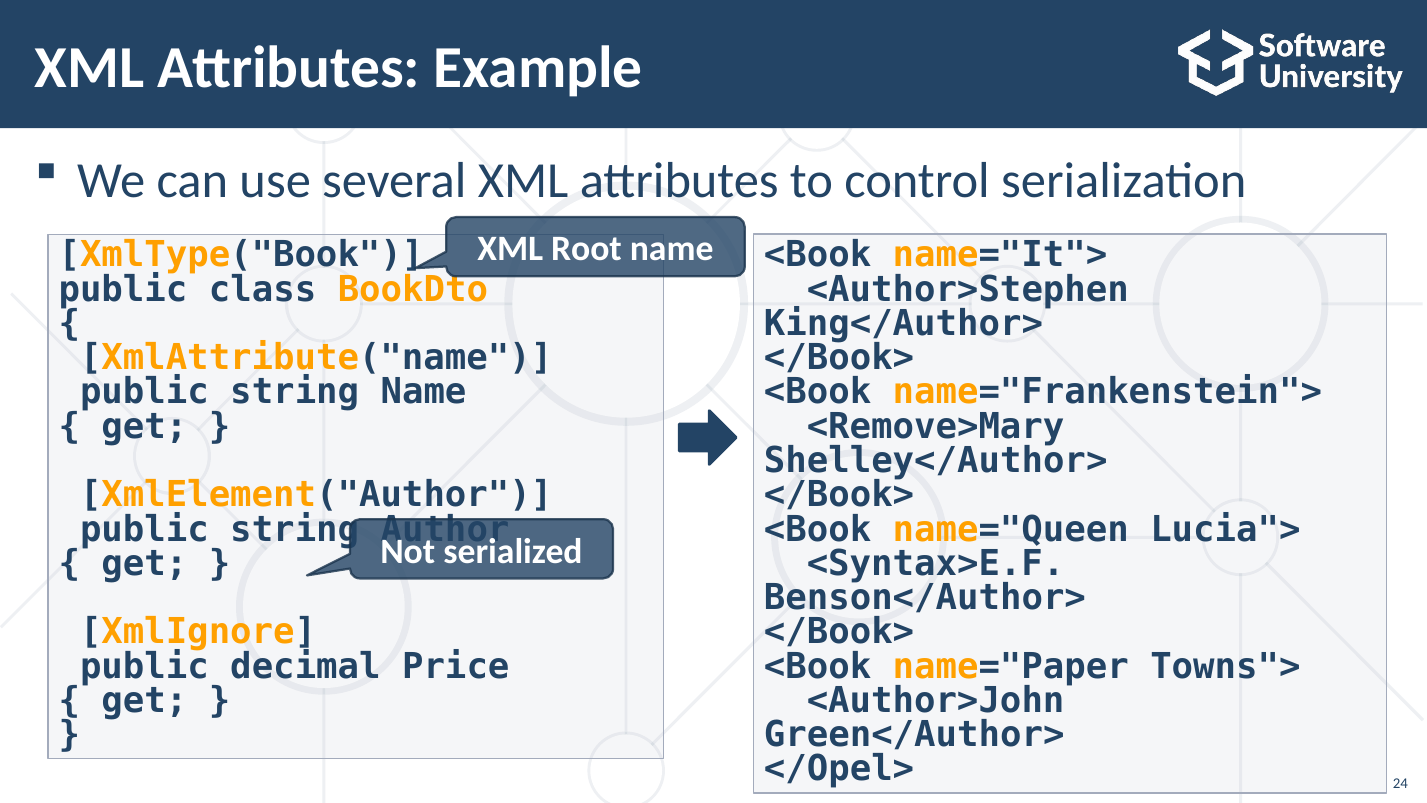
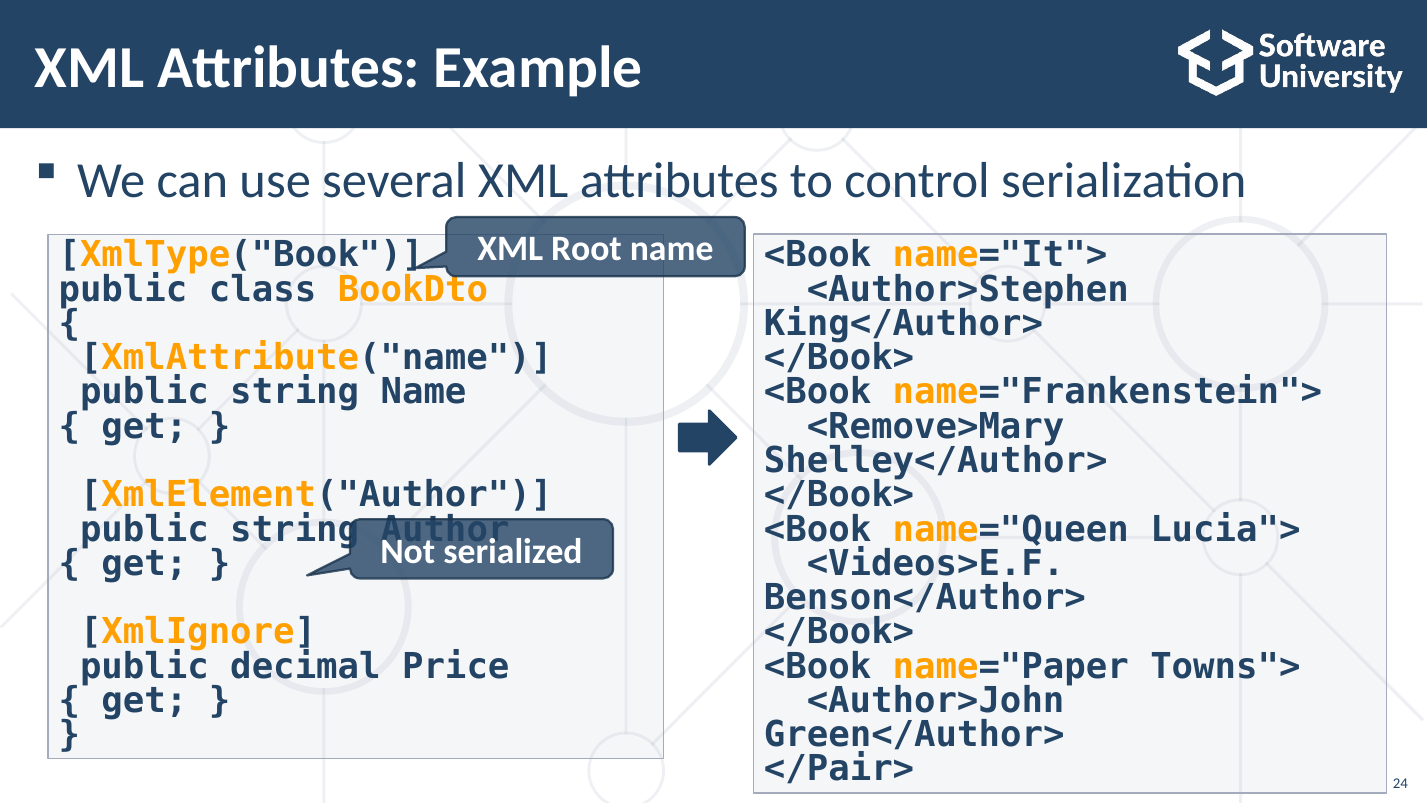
<Syntax>E.F: <Syntax>E.F -> <Videos>E.F (936, 563)
</Opel>: </Opel> -> </Pair> (839, 769)
